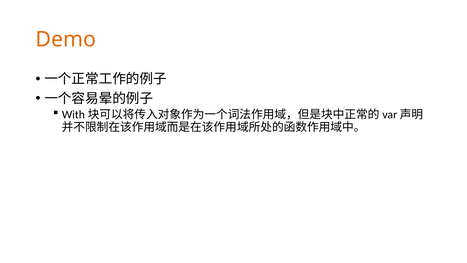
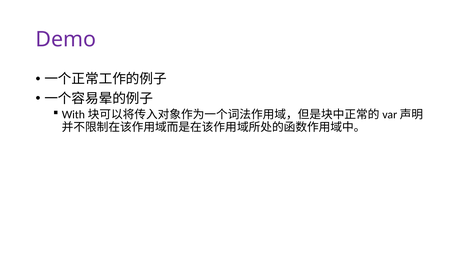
Demo colour: orange -> purple (66, 39)
